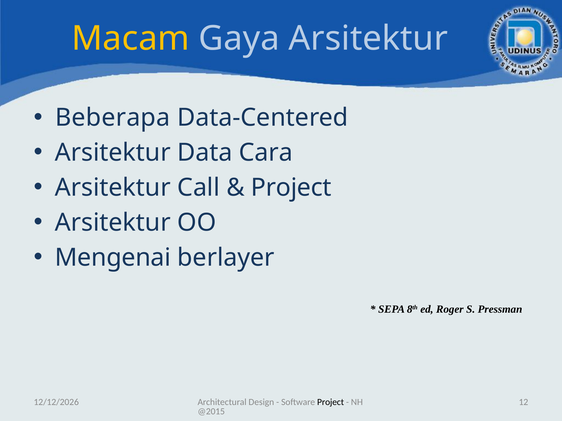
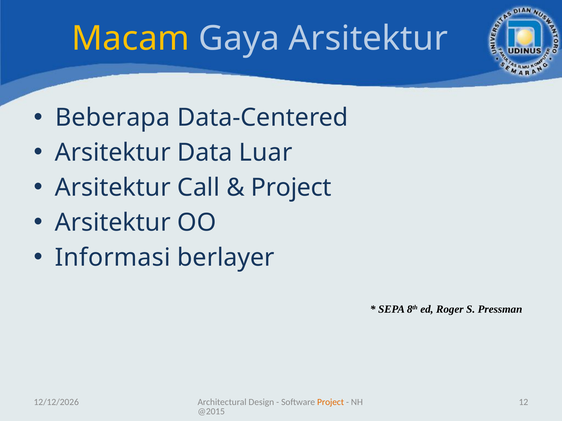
Cara: Cara -> Luar (266, 153)
Mengenai: Mengenai -> Informasi (113, 258)
Project colour: black -> orange (331, 402)
